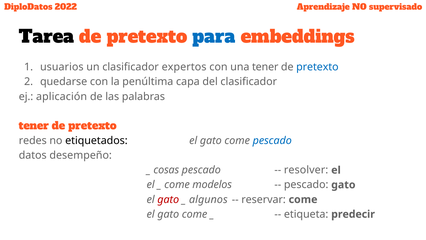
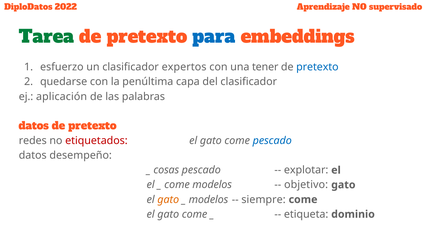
Tarea colour: black -> green (46, 37)
usuarios: usuarios -> esfuerzo (62, 67)
tener: tener -> datos (34, 126)
etiquetados colour: black -> red (96, 140)
resolver: resolver -> explotar (306, 170)
pescado: pescado -> objetivo (306, 185)
gato colour: red -> orange (168, 199)
algunos: algunos -> modelos (208, 199)
reservar: reservar -> siempre (264, 199)
predecir: predecir -> dominio (353, 214)
